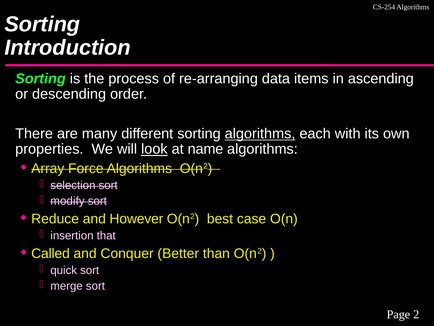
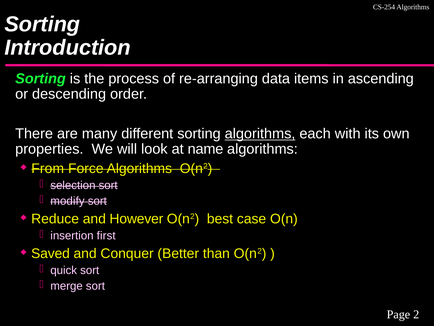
look underline: present -> none (154, 149)
Array: Array -> From (48, 168)
that: that -> first (106, 235)
Called: Called -> Saved (50, 253)
